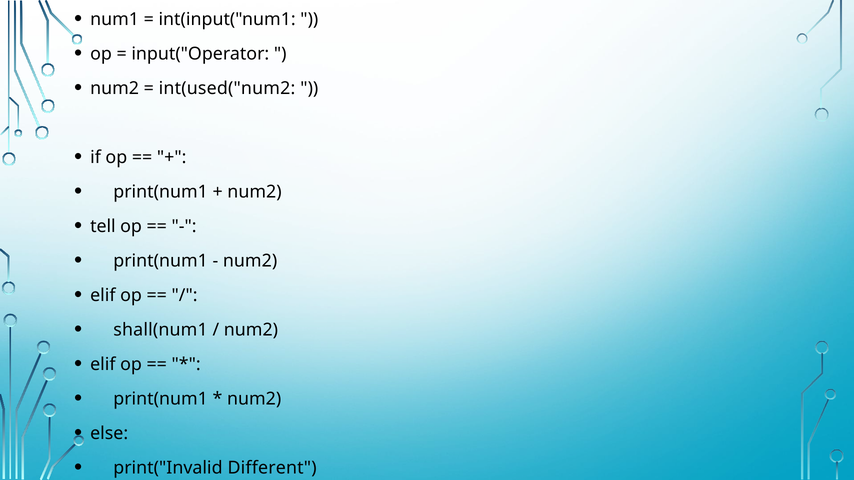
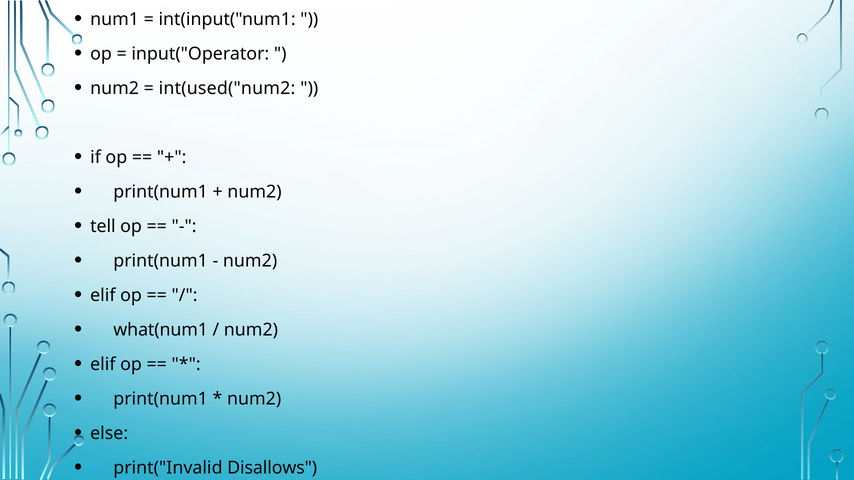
shall(num1: shall(num1 -> what(num1 (161, 330)
Different: Different -> Disallows (272, 468)
